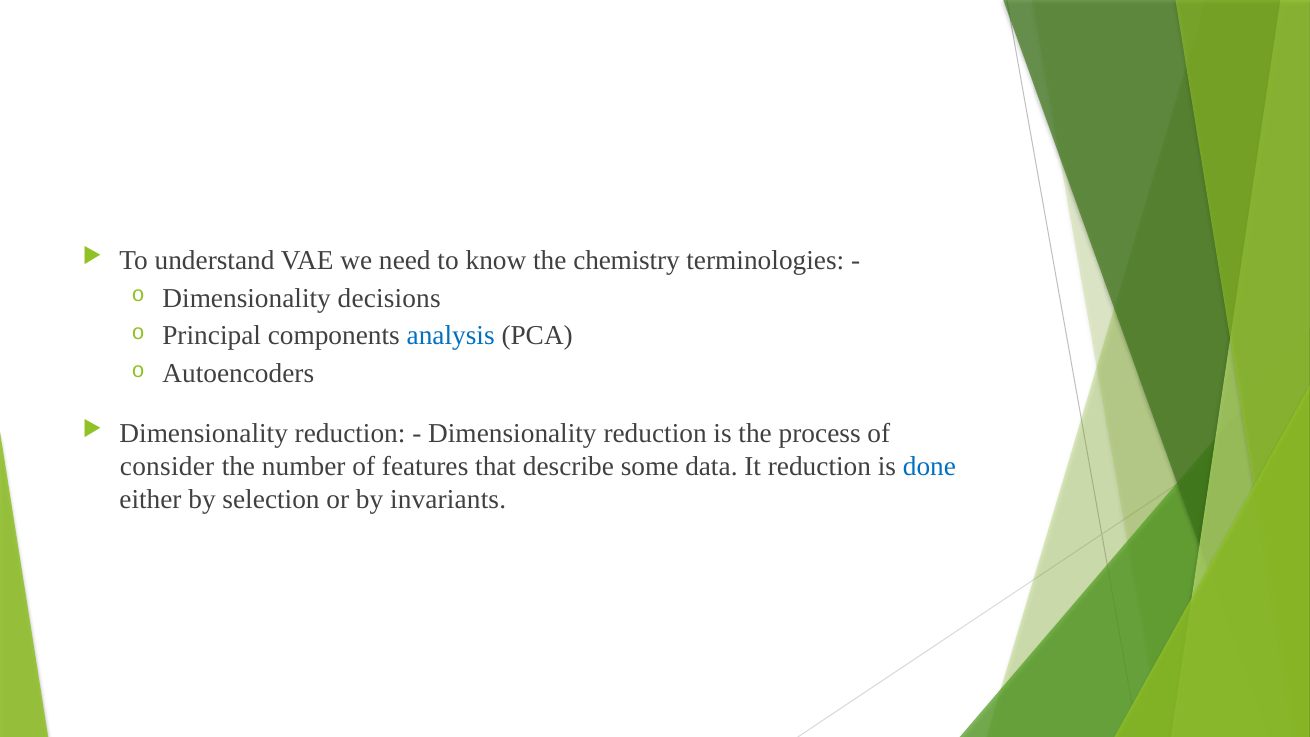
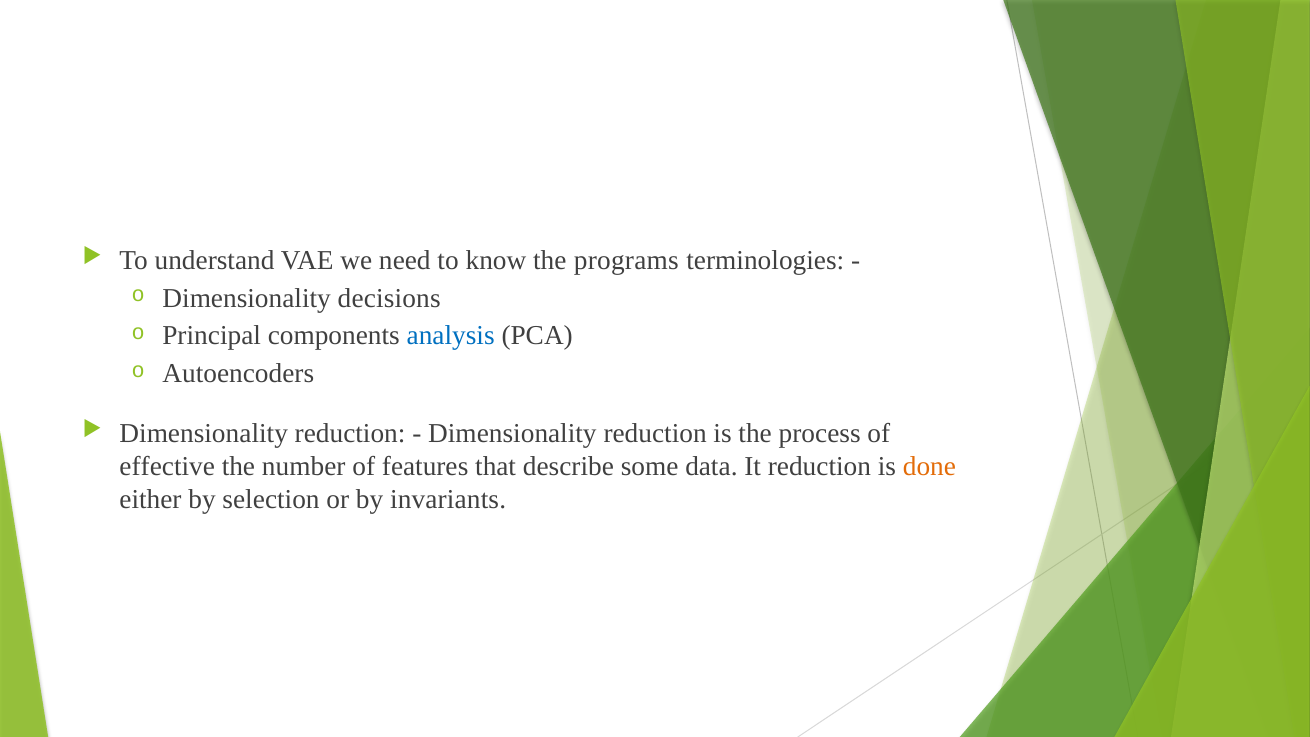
chemistry: chemistry -> programs (626, 260)
consider: consider -> effective (167, 466)
done colour: blue -> orange (929, 466)
